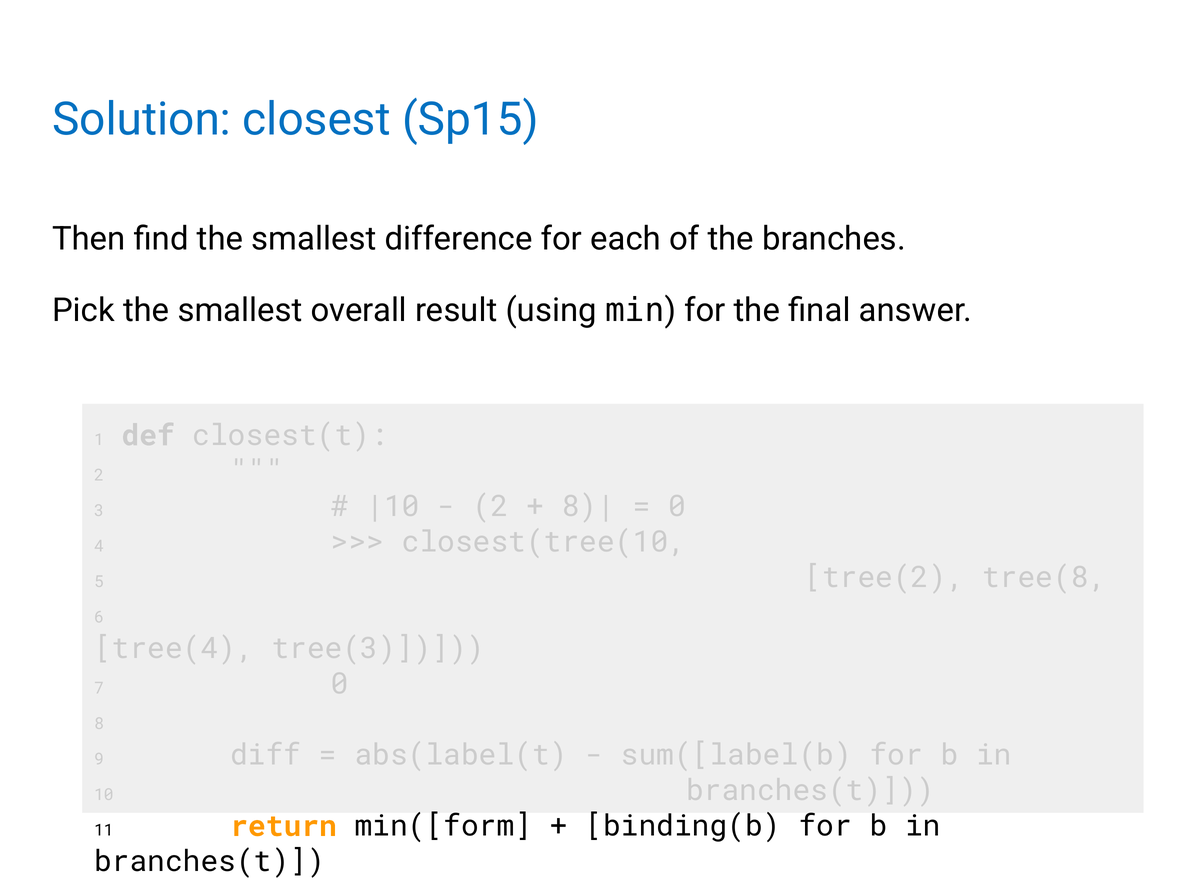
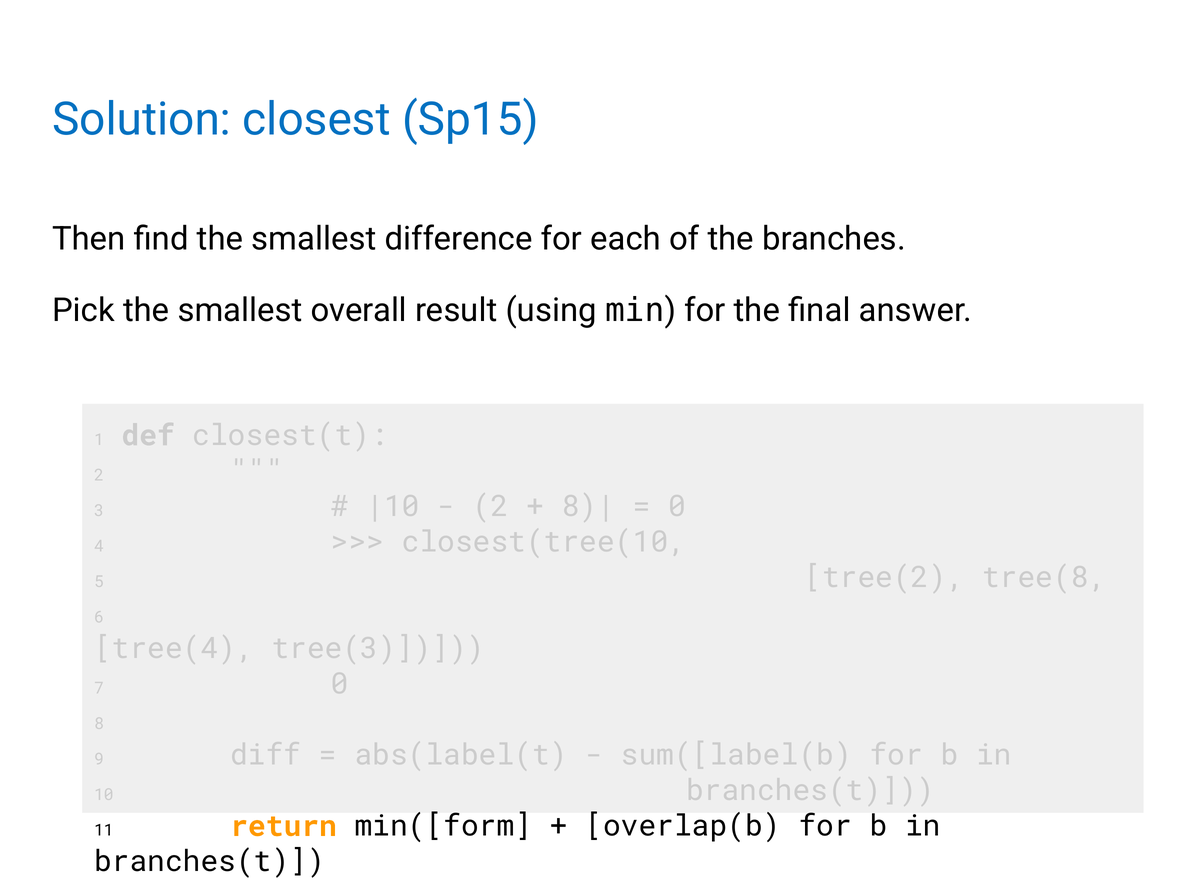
binding(b: binding(b -> overlap(b (683, 826)
